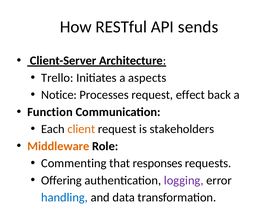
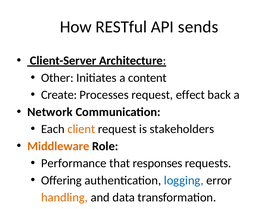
Trello: Trello -> Other (57, 78)
aspects: aspects -> content (147, 78)
Notice: Notice -> Create (59, 95)
Function: Function -> Network (50, 112)
Commenting: Commenting -> Performance (74, 163)
logging colour: purple -> blue (184, 181)
handling colour: blue -> orange (65, 198)
